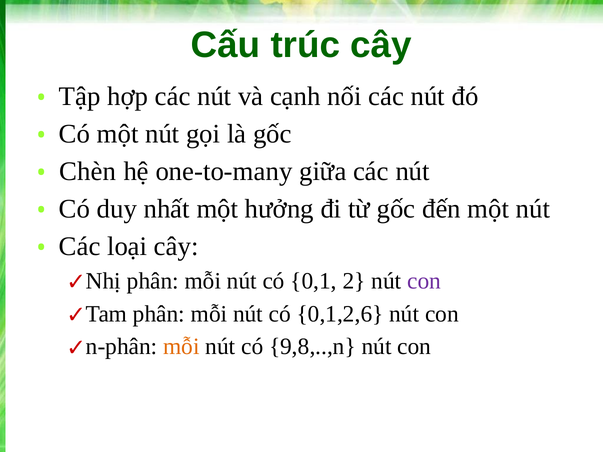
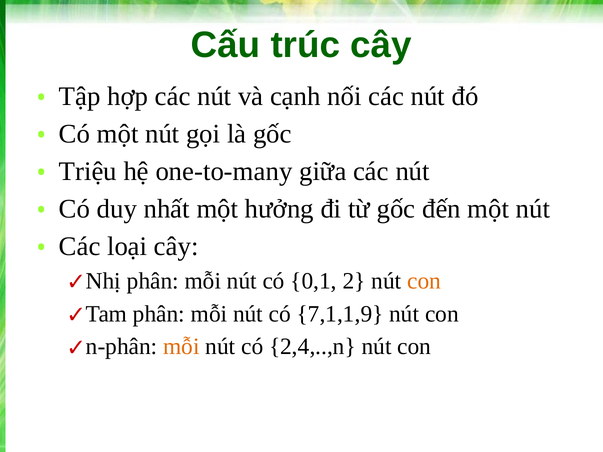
Chèn: Chèn -> Triệu (88, 171)
con colour: purple -> orange (424, 281)
0,1,2,6: 0,1,2,6 -> 7,1,1,9 (340, 314)
9,8,..,n: 9,8,..,n -> 2,4,..,n (312, 347)
